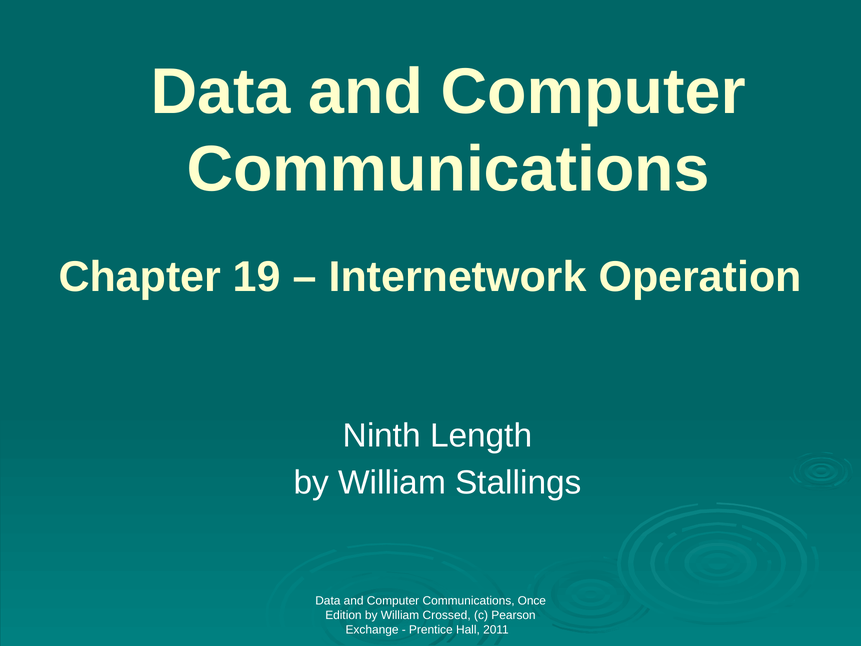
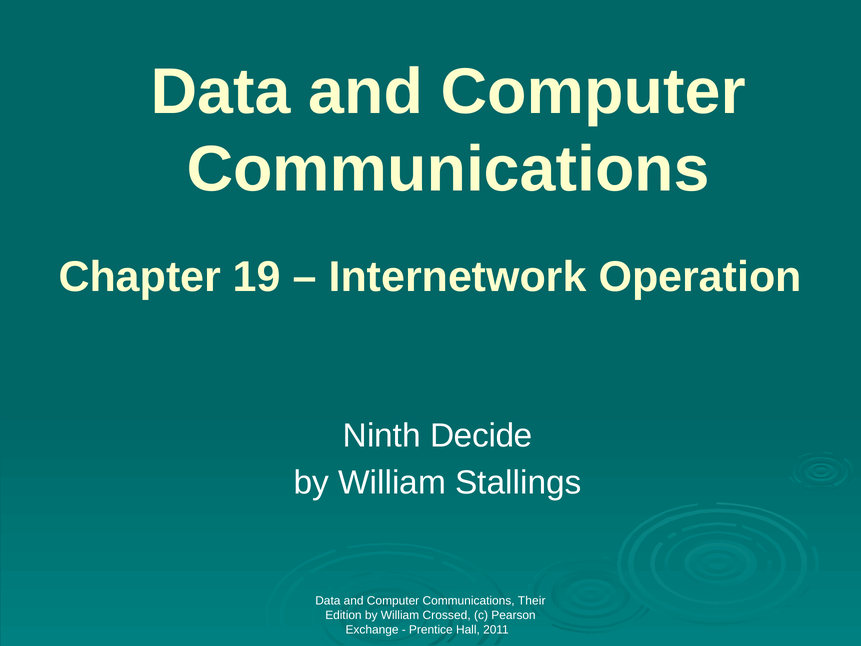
Length: Length -> Decide (481, 436)
Once: Once -> Their (532, 601)
